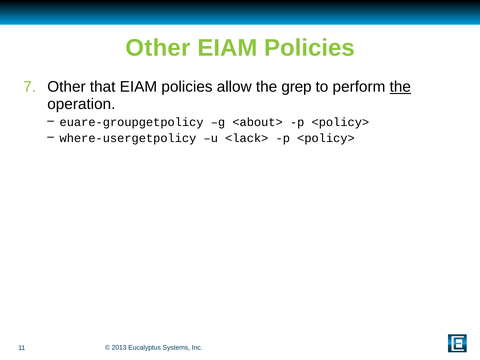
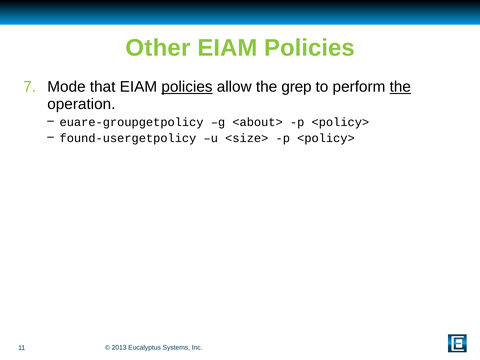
Other: Other -> Mode (66, 87)
policies underline: none -> present (187, 87)
where-usergetpolicy: where-usergetpolicy -> found-usergetpolicy (128, 138)
<lack>: <lack> -> <size> (247, 138)
